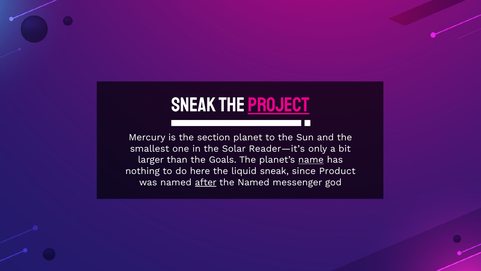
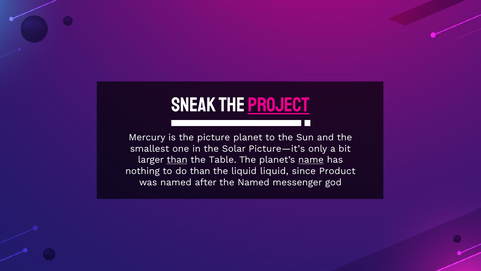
section: section -> picture (214, 137)
Reader—it’s: Reader—it’s -> Picture—it’s (277, 148)
than underline: none -> present (177, 160)
Goals: Goals -> Table (223, 160)
do here: here -> than (200, 171)
liquid sneak: sneak -> liquid (274, 171)
after underline: present -> none (206, 182)
